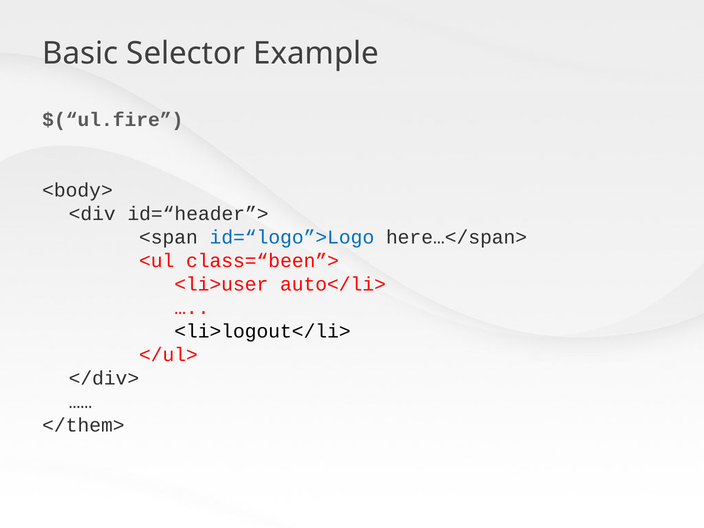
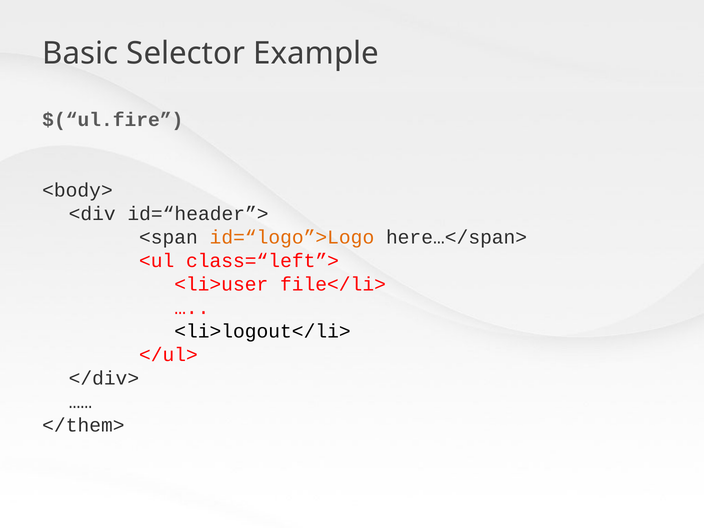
id=“logo”>Logo colour: blue -> orange (292, 237)
class=“been”>: class=“been”> -> class=“left”> (262, 261)
auto</li>: auto</li> -> file</li> (333, 284)
